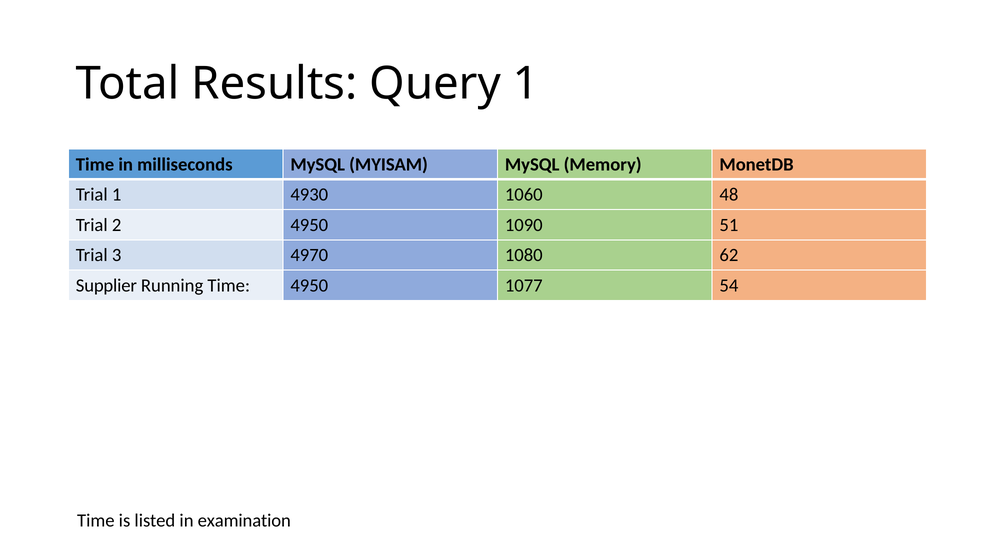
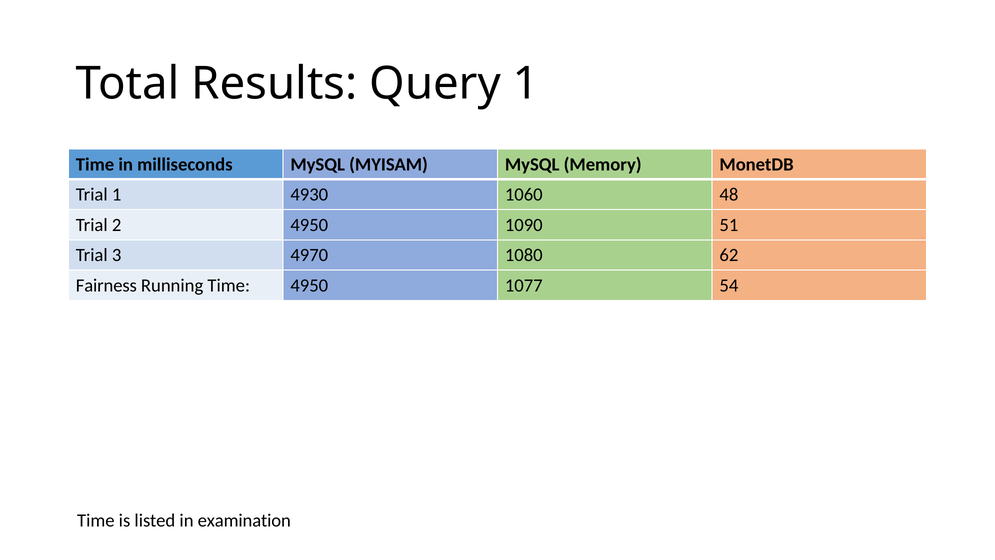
Supplier: Supplier -> Fairness (106, 285)
